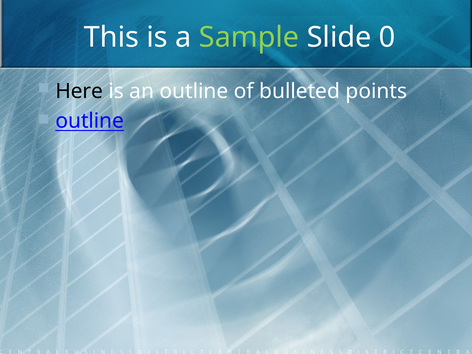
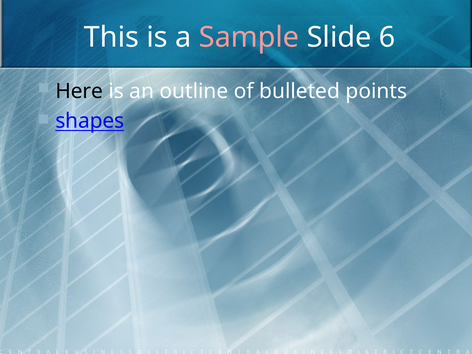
Sample colour: light green -> pink (249, 37)
0: 0 -> 6 (387, 37)
outline: outline -> shapes (90, 121)
